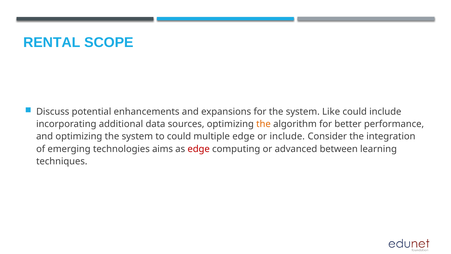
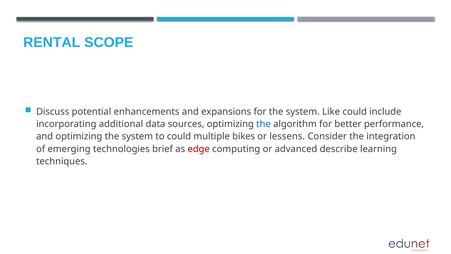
the colour: orange -> blue (264, 124)
multiple edge: edge -> bikes (244, 136)
or include: include -> lessens (287, 136)
aims: aims -> brief (163, 149)
between: between -> describe (339, 149)
